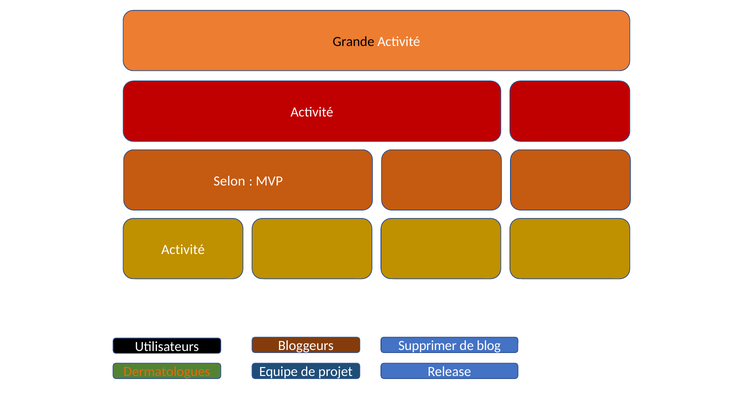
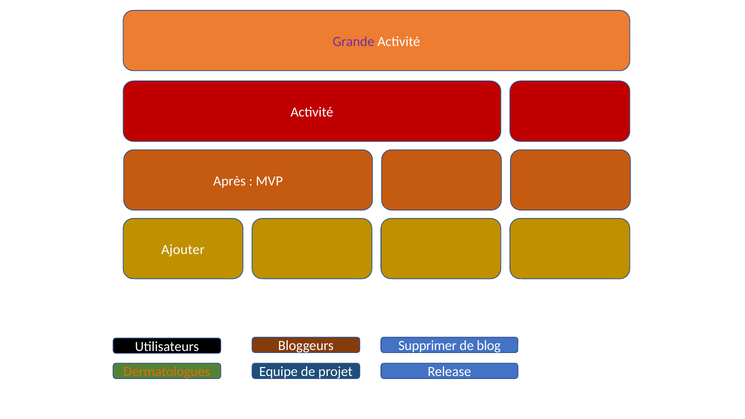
Grande colour: black -> purple (353, 42)
Selon: Selon -> Après (229, 181)
Activité: Activité -> Ajouter (183, 250)
